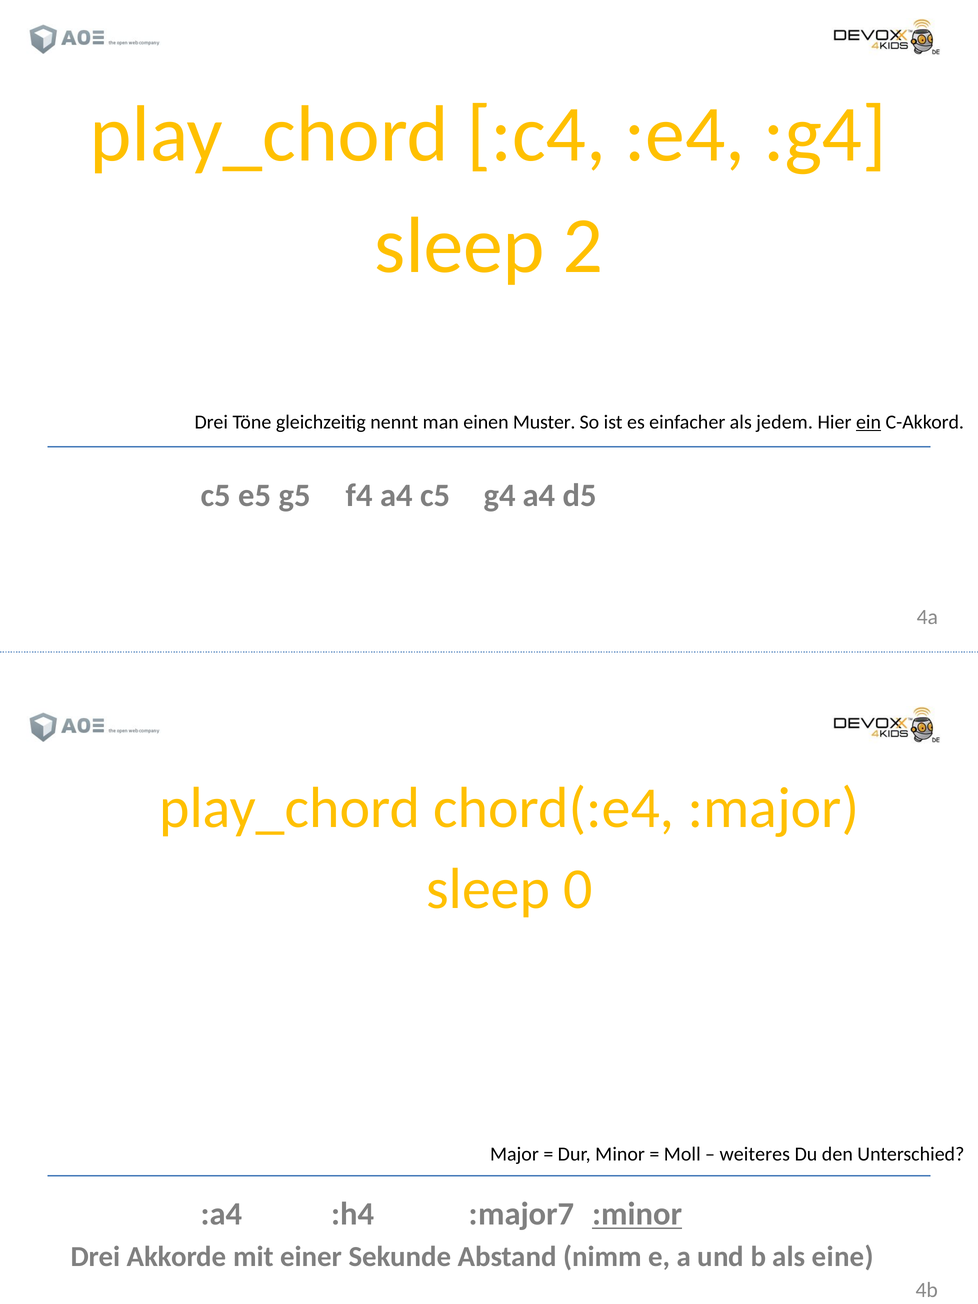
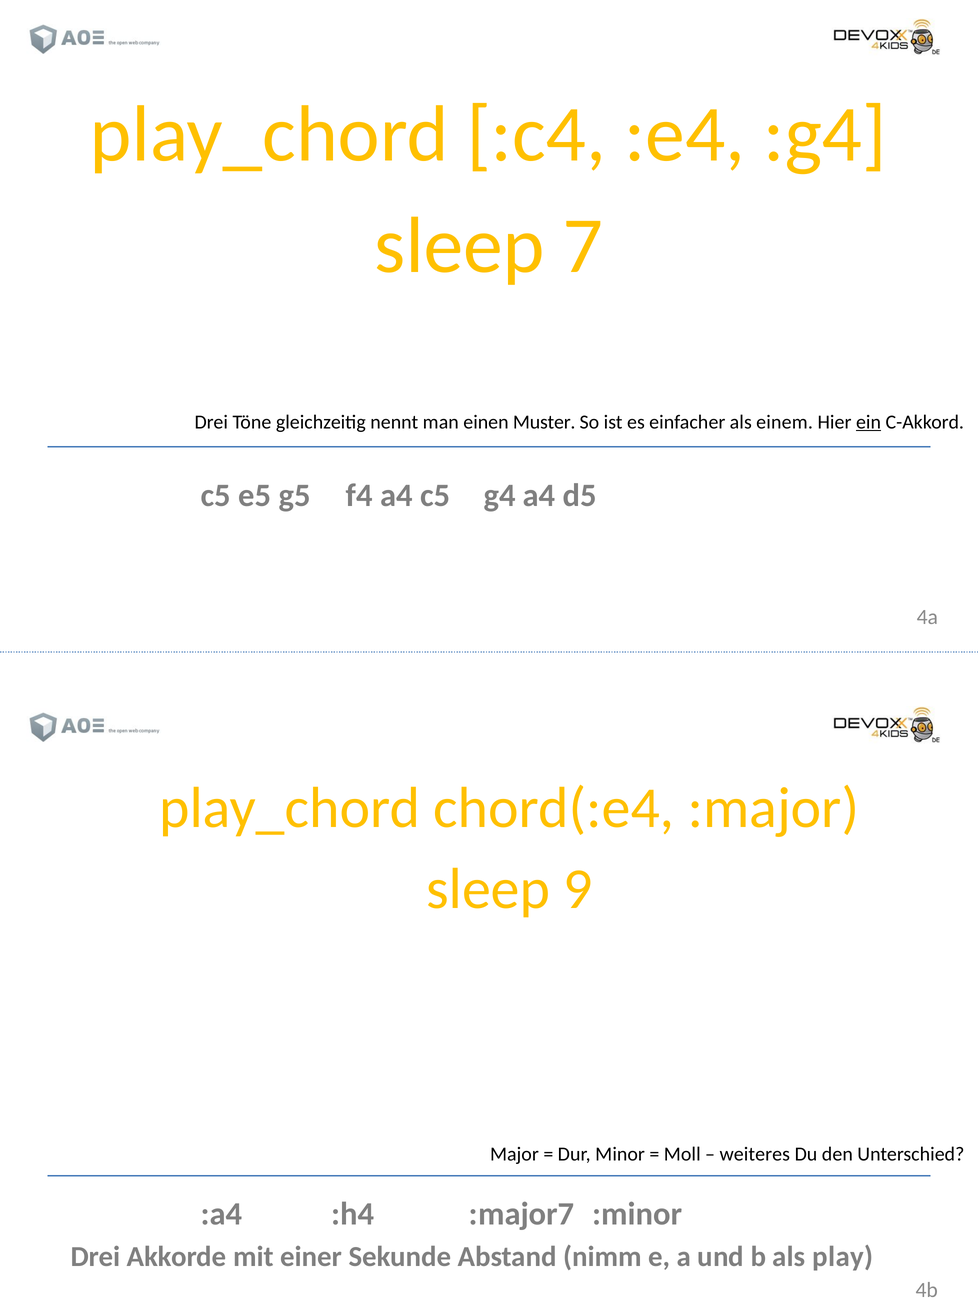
2: 2 -> 7 (583, 246)
jedem: jedem -> einem (785, 422)
0: 0 -> 9 (578, 889)
:minor underline: present -> none (637, 1214)
eine: eine -> play (843, 1257)
